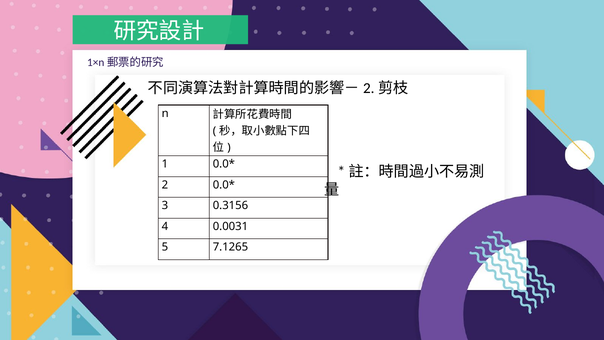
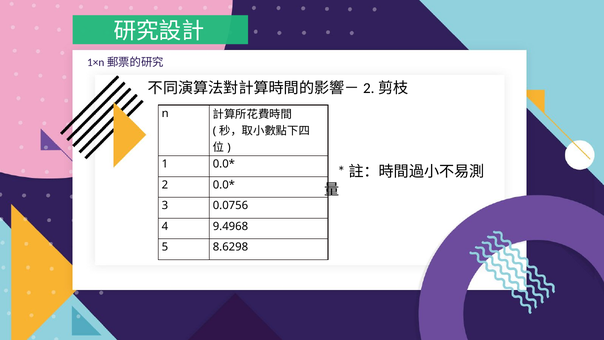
0.3156: 0.3156 -> 0.0756 (230, 206)
0.0031: 0.0031 -> 9.4968 (230, 226)
7.1265: 7.1265 -> 8.6298 (230, 247)
